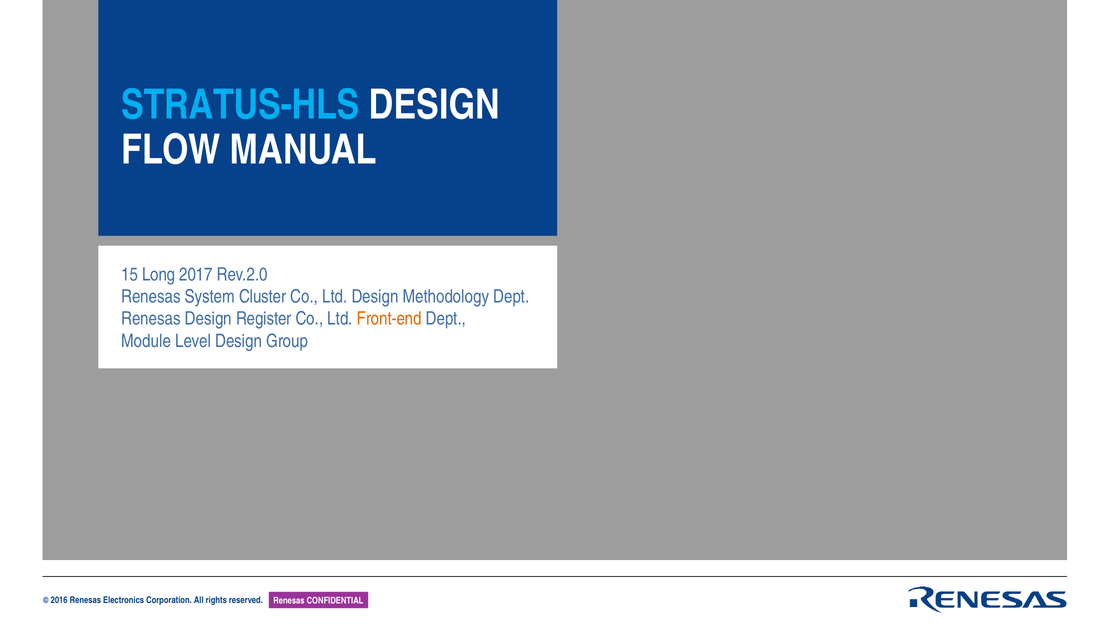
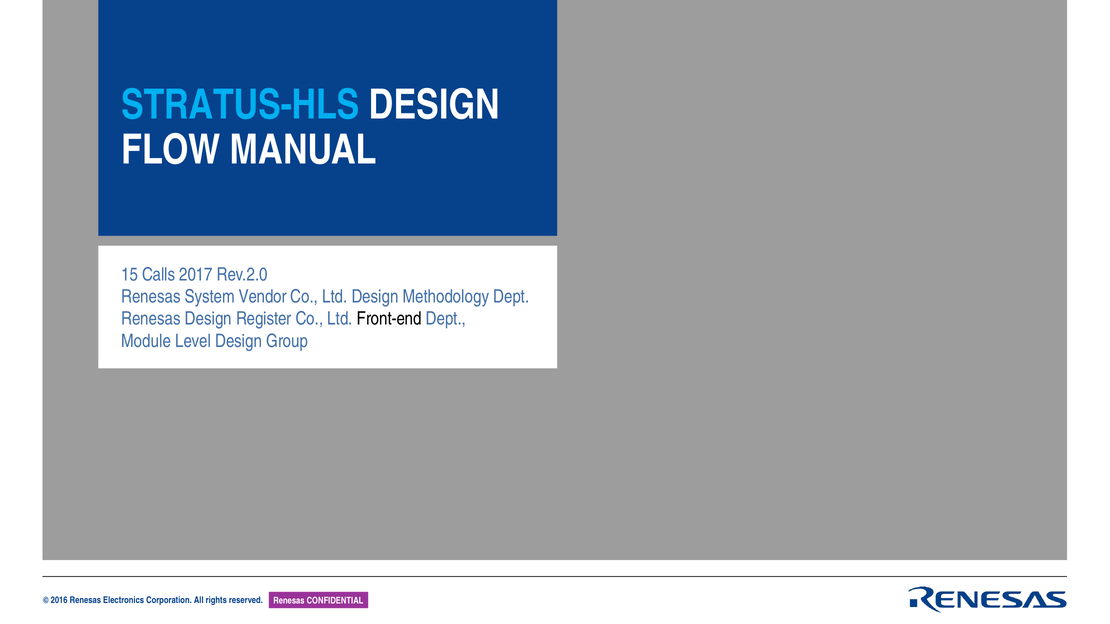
Long: Long -> Calls (159, 275)
Cluster: Cluster -> Vendor (263, 297)
Front-end colour: orange -> black (389, 319)
